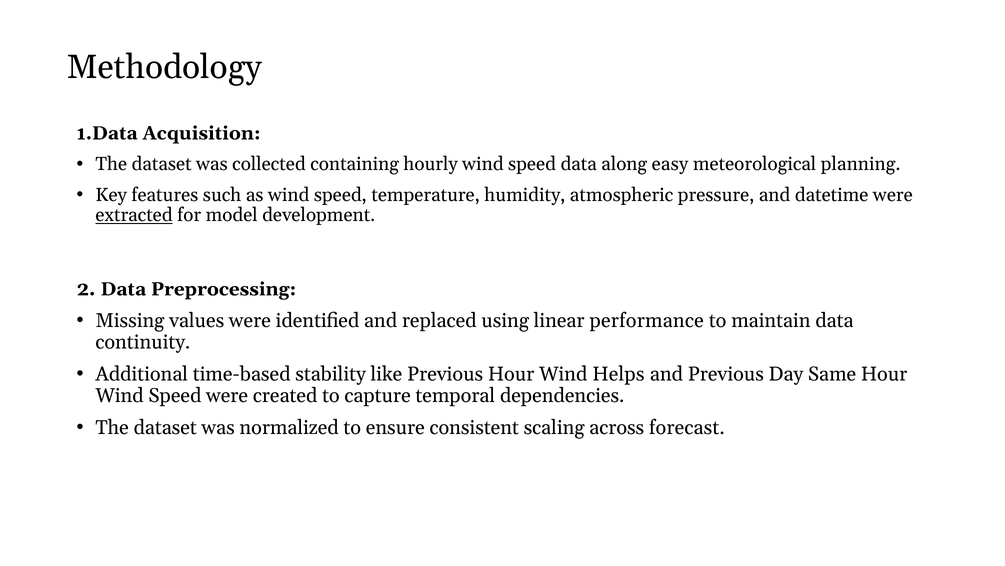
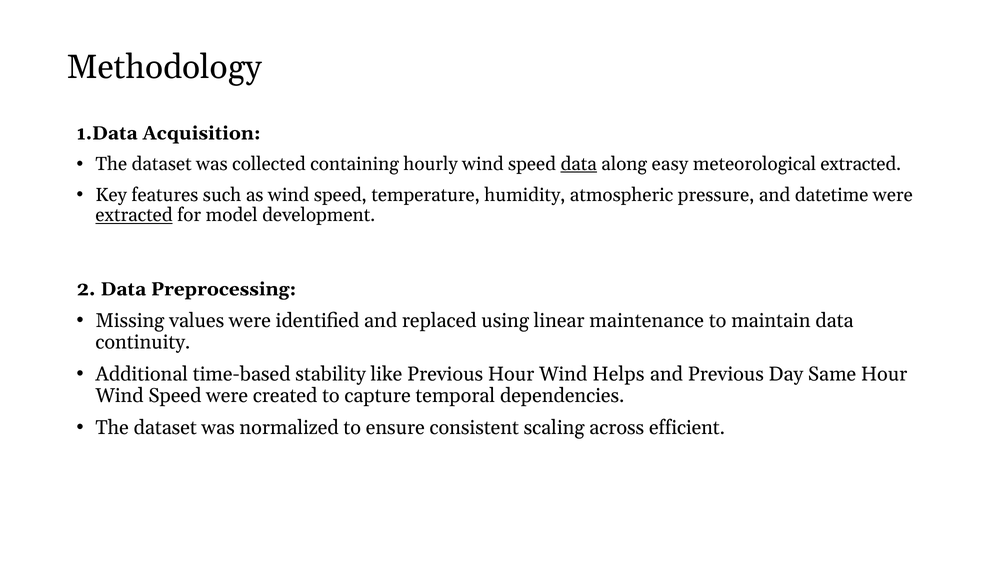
data underline: none -> present (579, 164)
meteorological planning: planning -> extracted (861, 164)
performance: performance -> maintenance (647, 320)
forecast: forecast -> efficient (687, 427)
